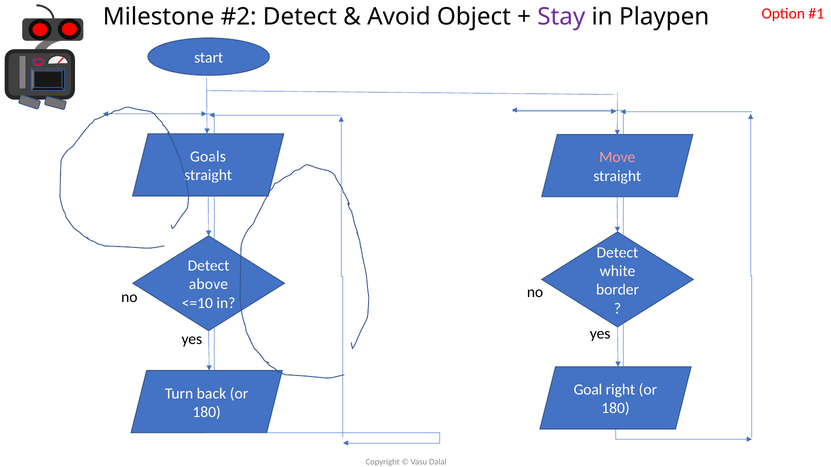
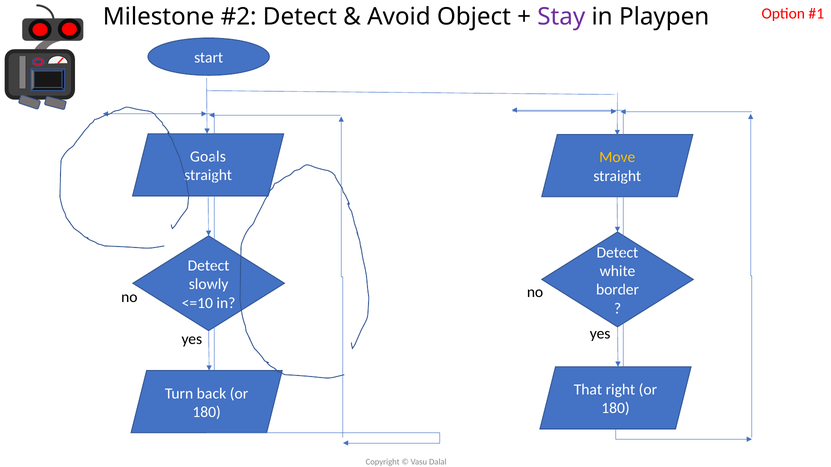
Move colour: pink -> yellow (617, 157)
above: above -> slowly (209, 285)
Goal: Goal -> That (588, 390)
